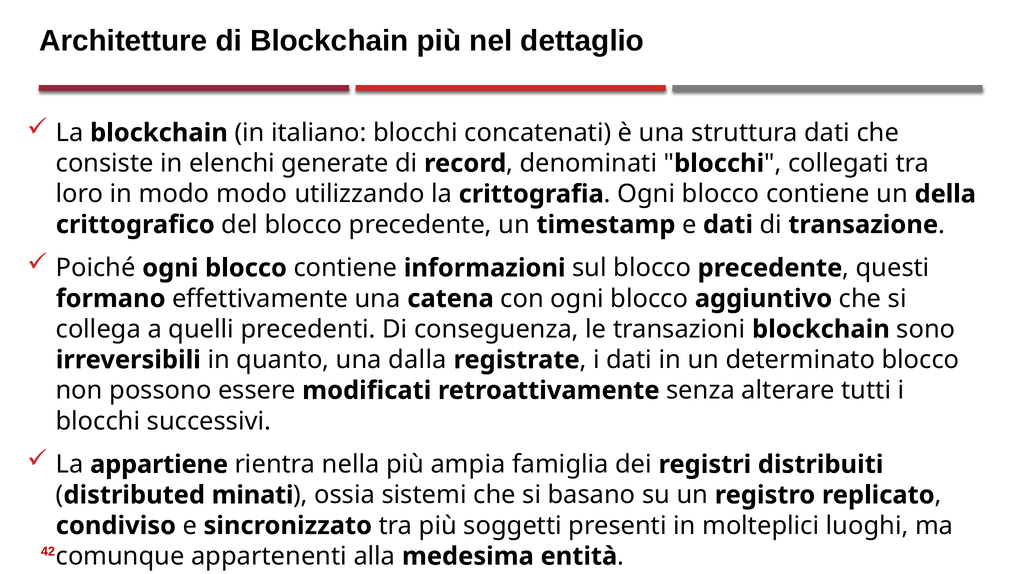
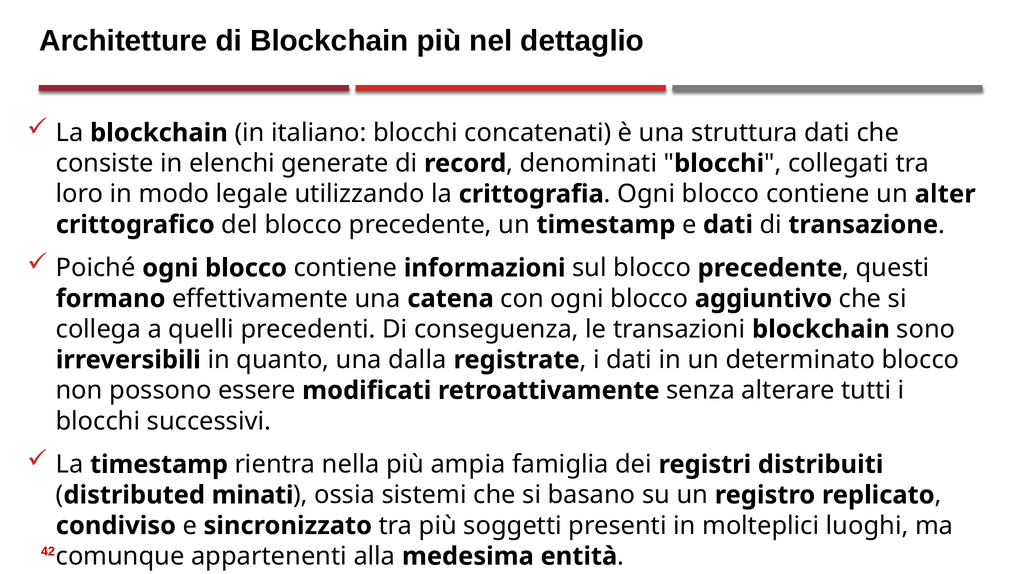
modo modo: modo -> legale (252, 194)
della: della -> alter (945, 194)
La appartiene: appartiene -> timestamp (159, 464)
